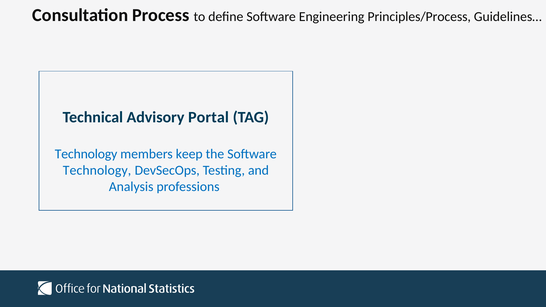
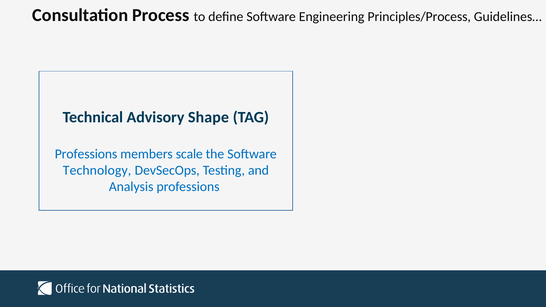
Portal: Portal -> Shape (208, 117)
Technology: Technology -> Professions (86, 154)
keep: keep -> scale (189, 154)
